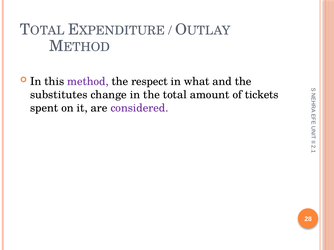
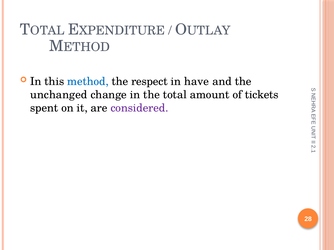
method colour: purple -> blue (88, 81)
what: what -> have (197, 81)
substitutes: substitutes -> unchanged (59, 95)
